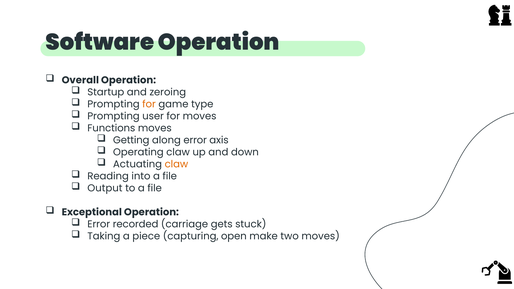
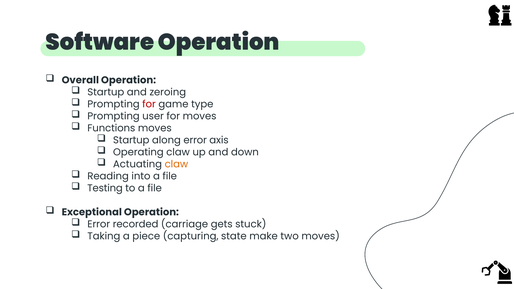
for colour: orange -> red (149, 104)
Getting: Getting -> Startup (131, 140)
Output: Output -> Testing (105, 188)
open: open -> state (234, 236)
